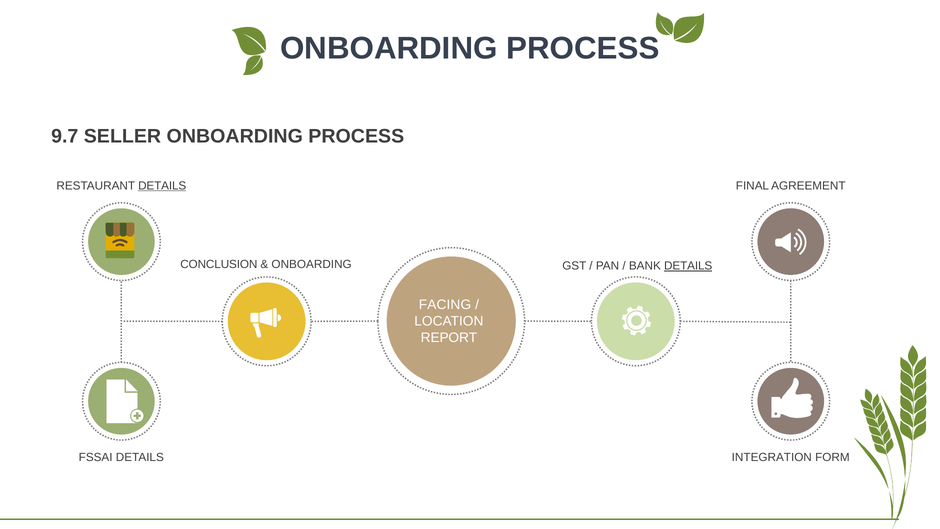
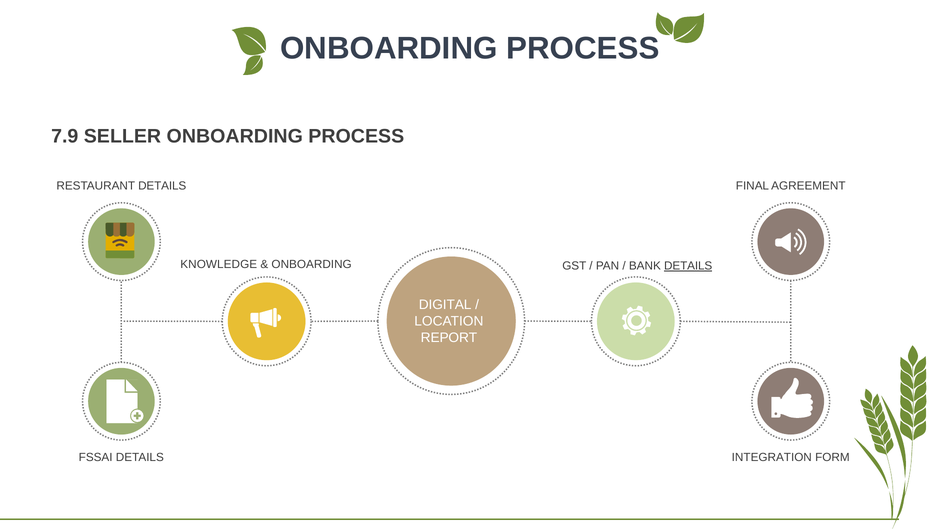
9.7: 9.7 -> 7.9 (65, 136)
DETAILS underline: present -> none (162, 186)
CONCLUSION: CONCLUSION -> KNOWLEDGE (219, 264)
FACING: FACING -> DIGITAL (445, 305)
